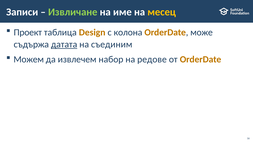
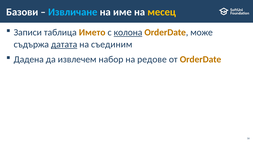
Записи: Записи -> Базови (22, 12)
Извличане colour: light green -> light blue (73, 12)
Проект: Проект -> Записи (28, 32)
Design: Design -> Името (92, 32)
колона underline: none -> present (128, 32)
Можем: Можем -> Дадена (29, 60)
